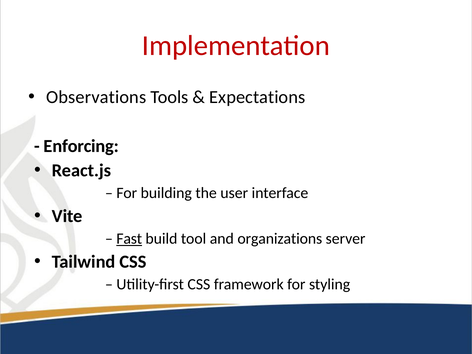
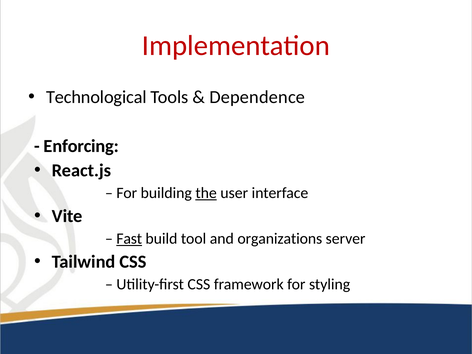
Observations: Observations -> Technological (96, 97)
Expectations: Expectations -> Dependence (257, 97)
the underline: none -> present (206, 193)
